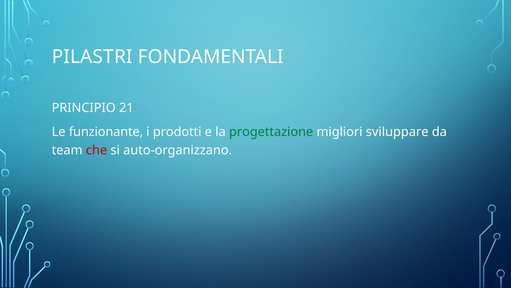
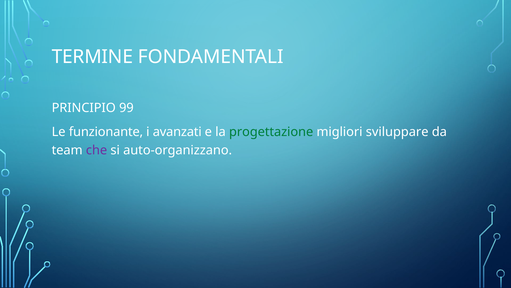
PILASTRI: PILASTRI -> TERMINE (92, 57)
21: 21 -> 99 (126, 108)
prodotti: prodotti -> avanzati (177, 132)
che colour: red -> purple (97, 150)
